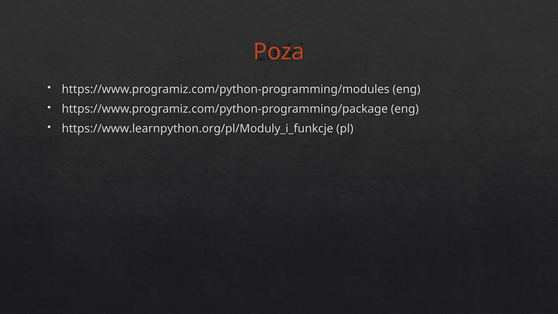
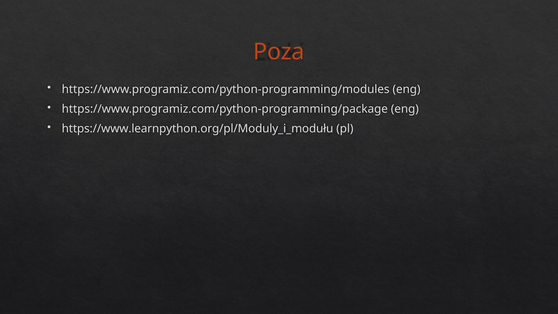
https://www.learnpython.org/pl/Moduly_i_funkcje: https://www.learnpython.org/pl/Moduly_i_funkcje -> https://www.learnpython.org/pl/Moduly_i_modułu (198, 129)
